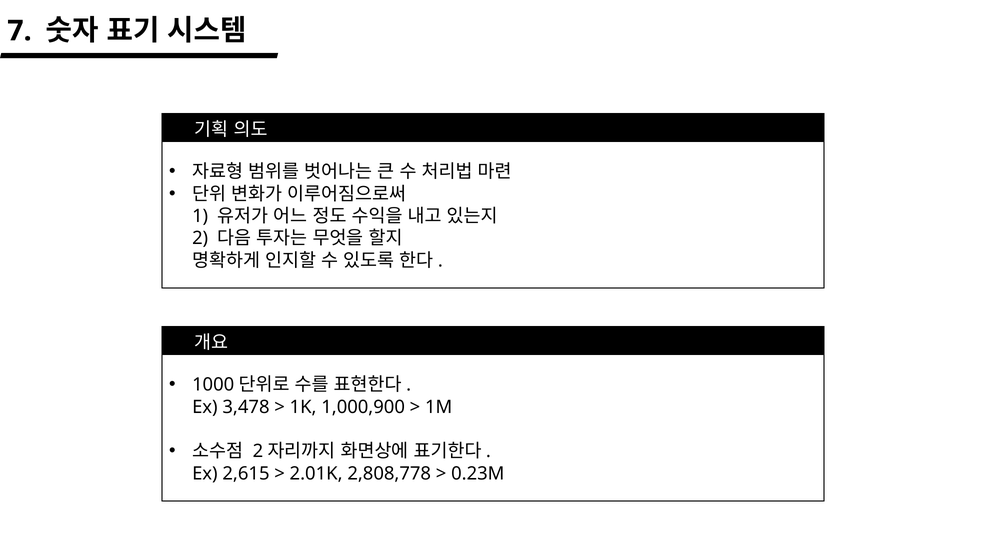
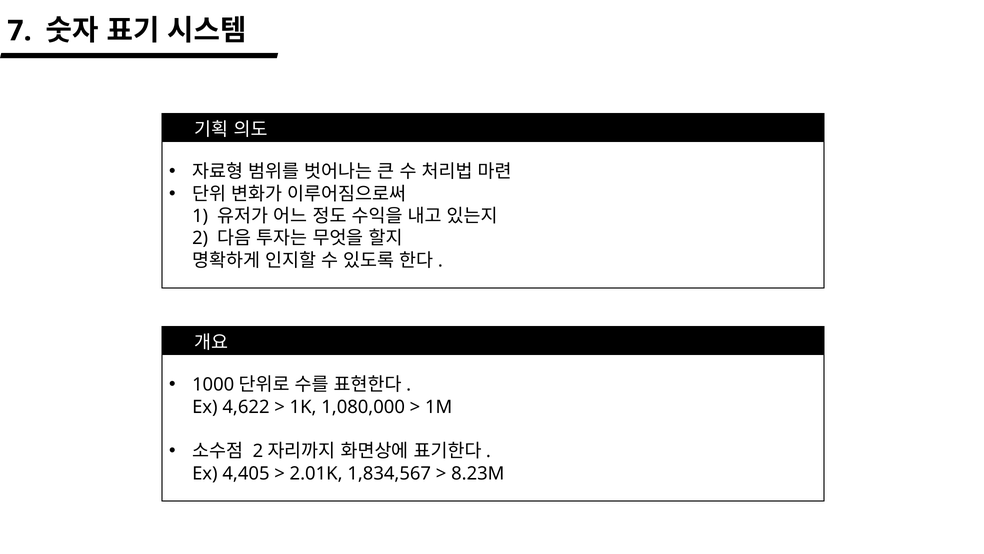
3,478: 3,478 -> 4,622 (246, 407)
1,000,900: 1,000,900 -> 1,080,000 (363, 407)
2,615: 2,615 -> 4,405 (246, 473)
2,808,778: 2,808,778 -> 1,834,567 (389, 473)
0.23M: 0.23M -> 8.23M (478, 473)
